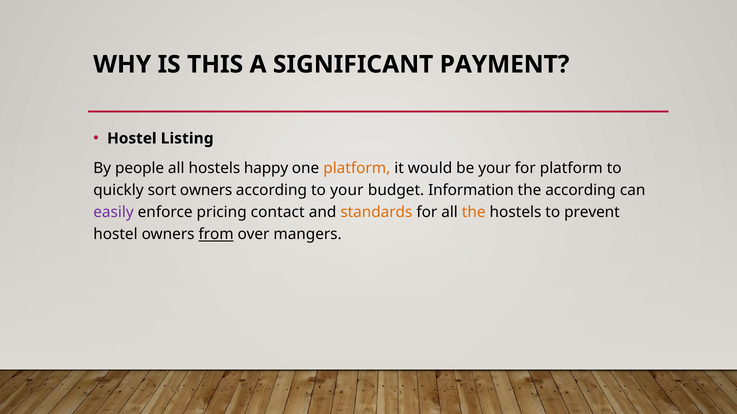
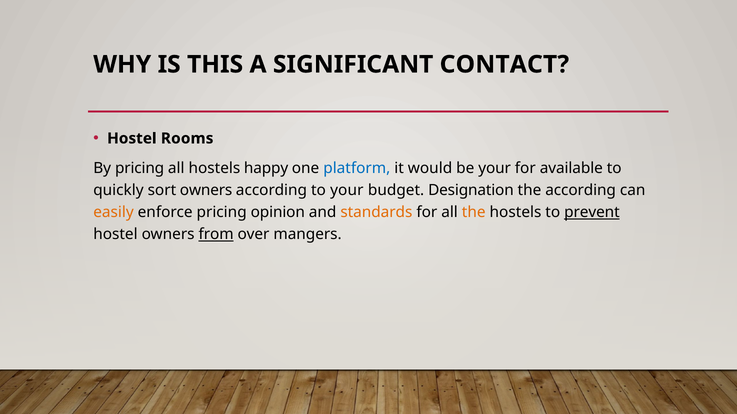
PAYMENT: PAYMENT -> CONTACT (504, 65)
Listing: Listing -> Rooms (187, 139)
By people: people -> pricing (140, 168)
platform colour: orange -> blue (357, 168)
for platform: platform -> available (571, 168)
Information: Information -> Designation (471, 190)
easily colour: purple -> orange (113, 213)
contact: contact -> opinion (278, 213)
prevent underline: none -> present (592, 213)
